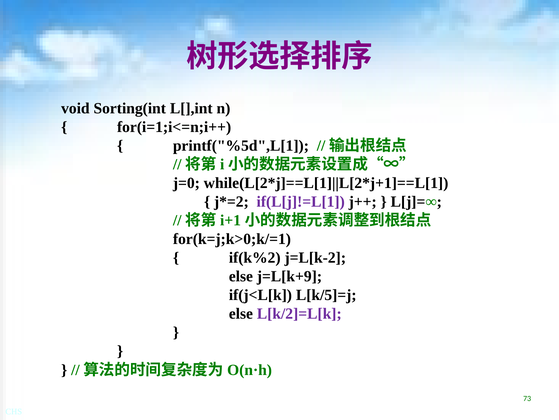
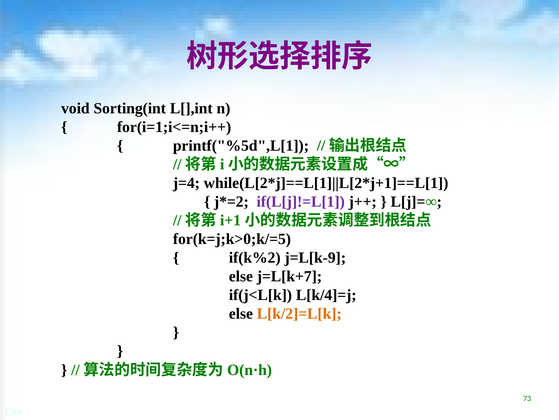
j=0: j=0 -> j=4 (186, 183)
for(k=j;k>0;k/=1: for(k=j;k>0;k/=1 -> for(k=j;k>0;k/=5 (232, 239)
j=L[k-2: j=L[k-2 -> j=L[k-9 (315, 257)
j=L[k+9: j=L[k+9 -> j=L[k+7 (289, 276)
L[k/5]=j: L[k/5]=j -> L[k/4]=j (326, 295)
L[k/2]=L[k colour: purple -> orange (299, 313)
